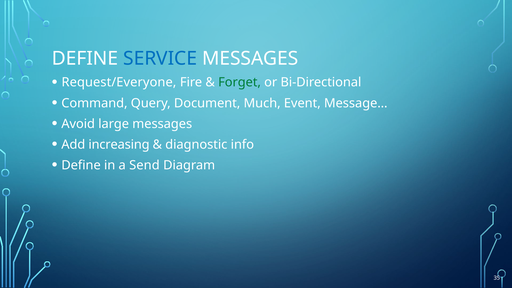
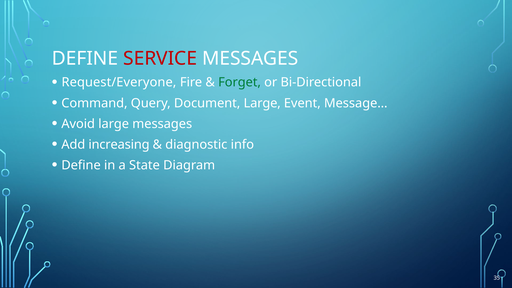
SERVICE colour: blue -> red (160, 58)
Document Much: Much -> Large (262, 103)
Send: Send -> State (144, 165)
